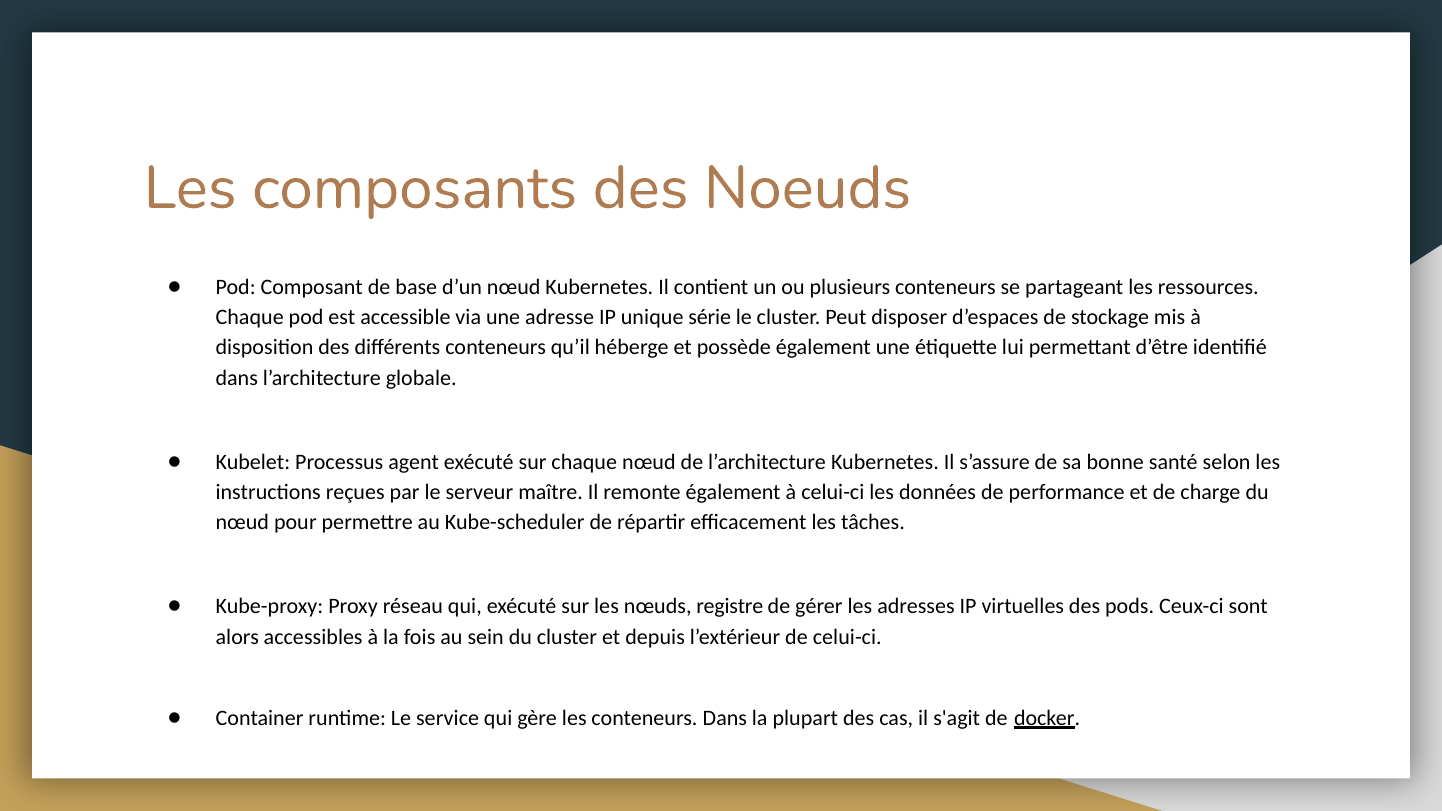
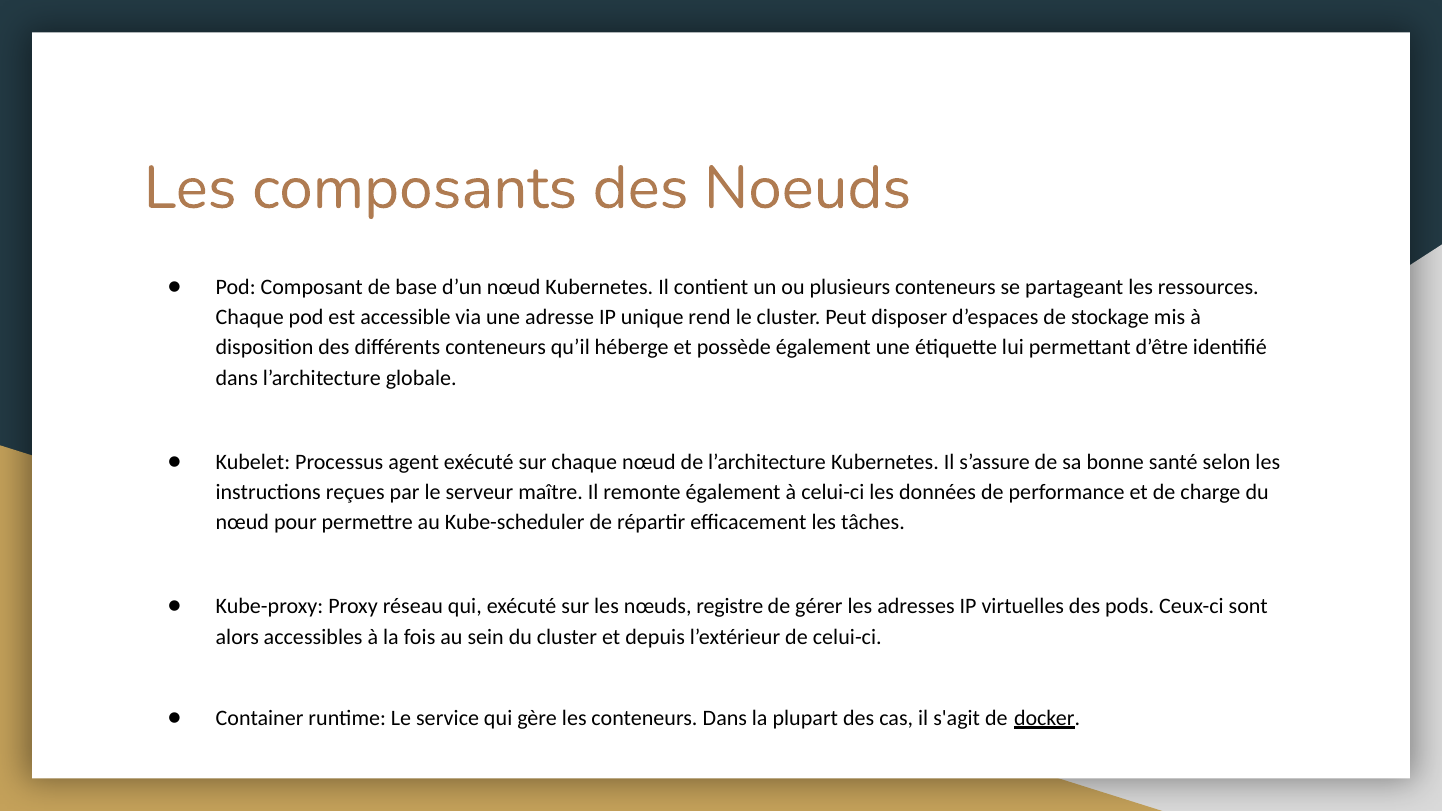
série: série -> rend (710, 317)
